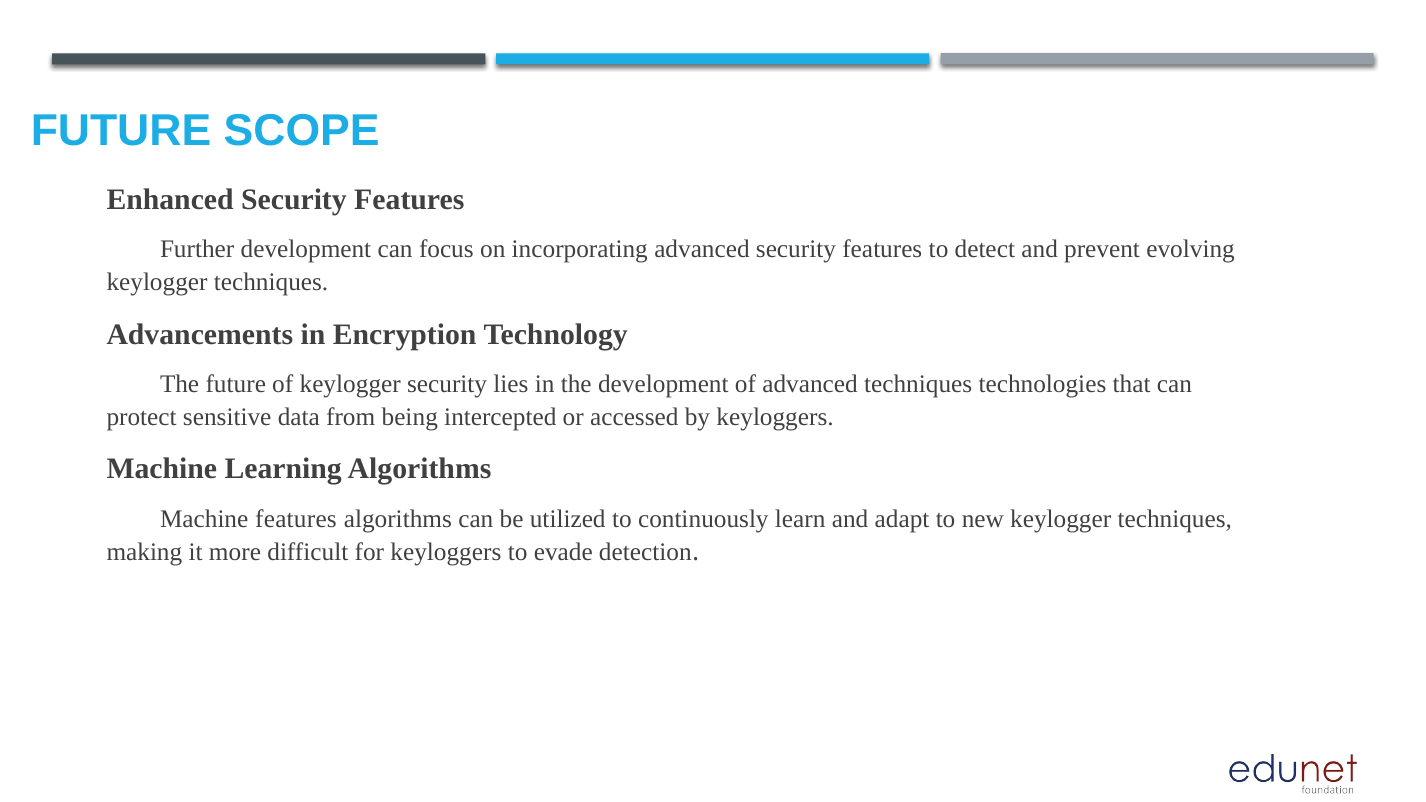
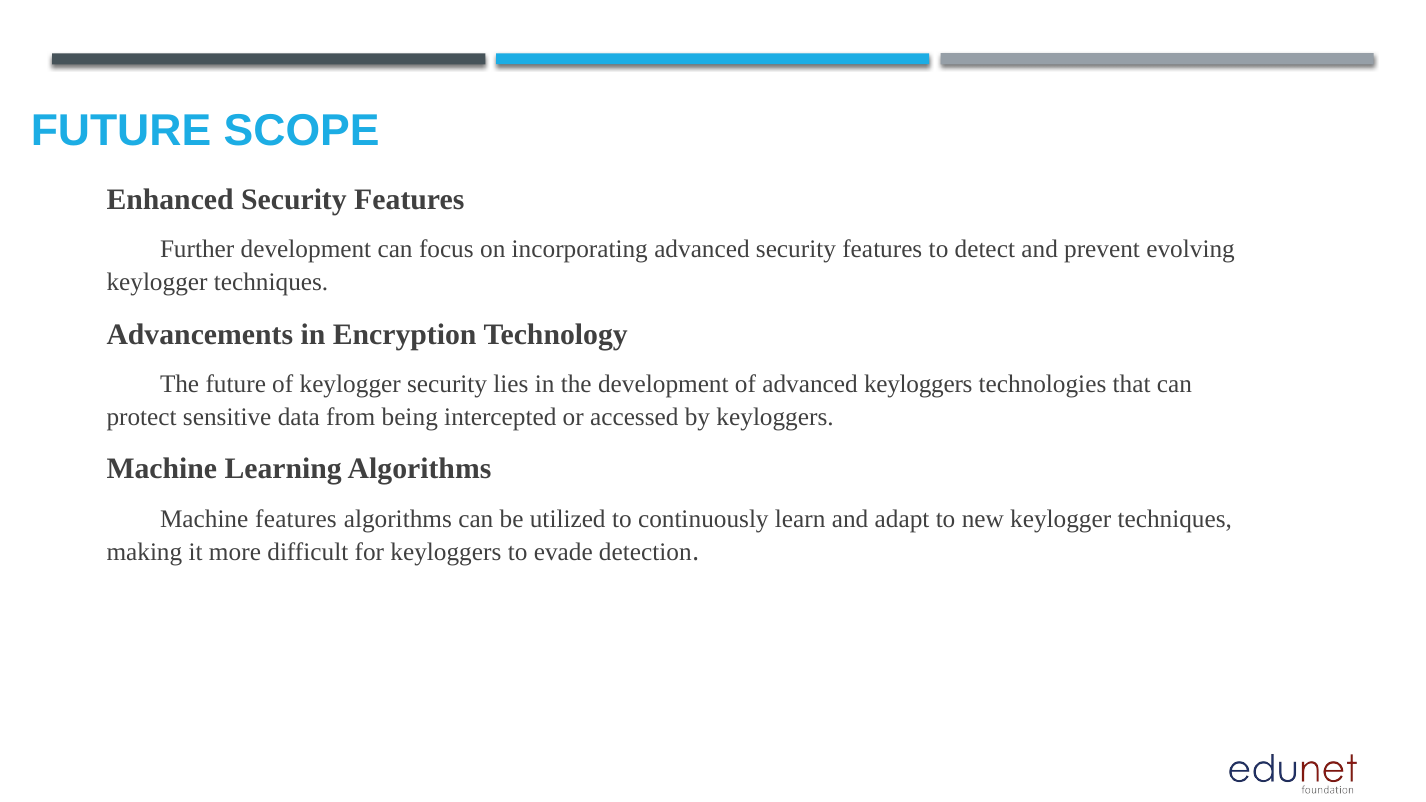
advanced techniques: techniques -> keyloggers (918, 384)
